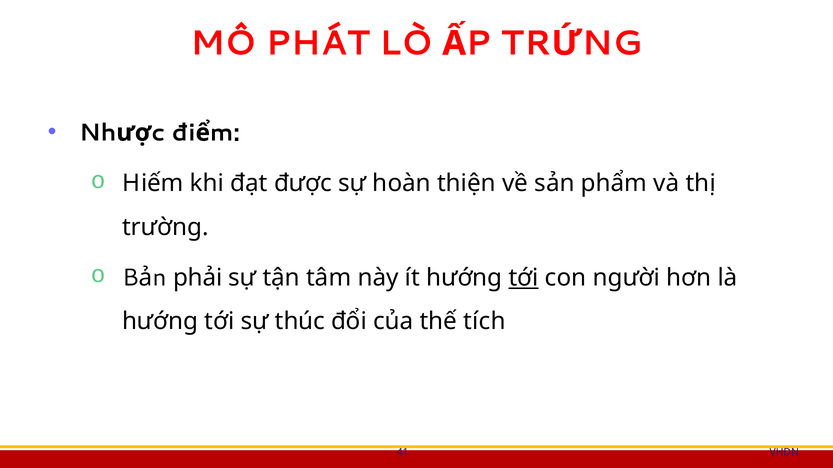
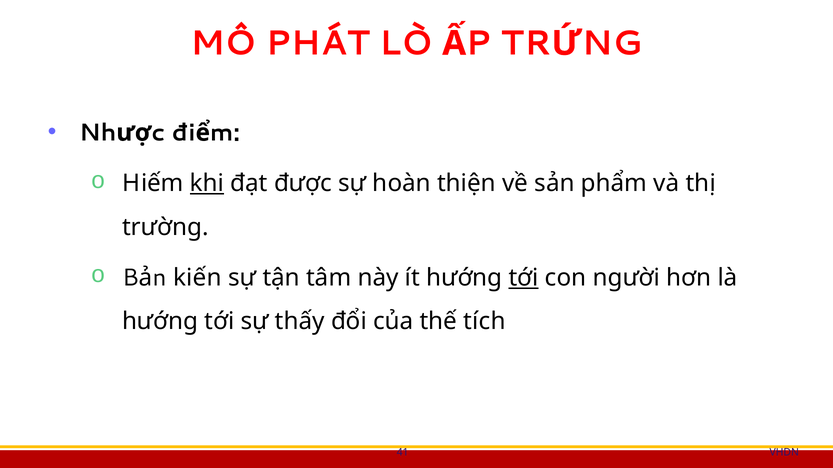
khi underline: none -> present (207, 184)
phải: phải -> kiến (197, 278)
thúc: thúc -> thấy (300, 322)
